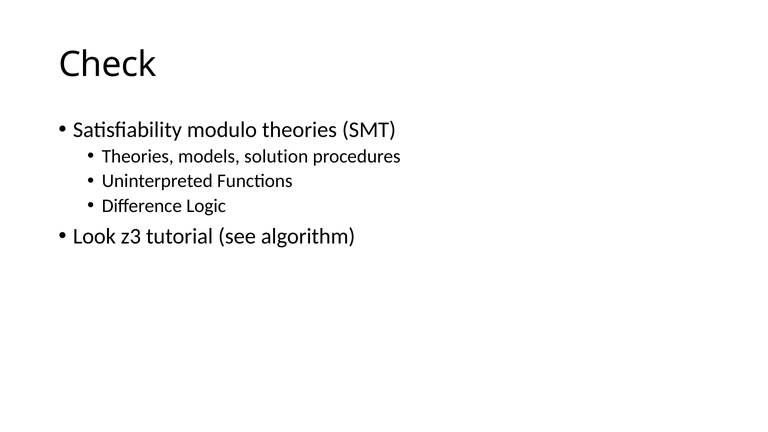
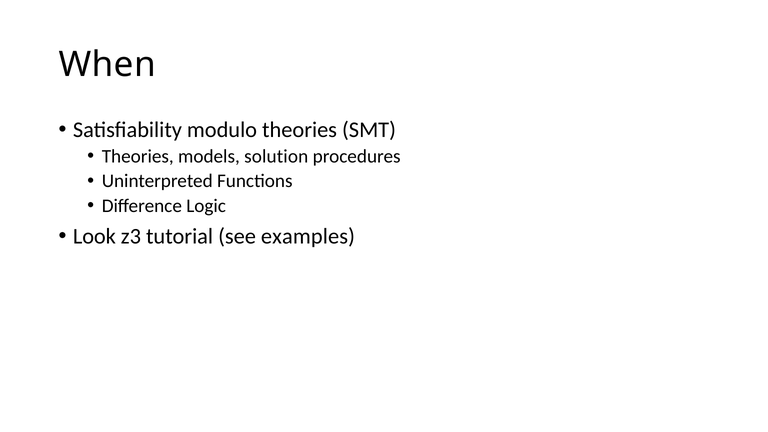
Check: Check -> When (107, 65)
algorithm: algorithm -> examples (308, 236)
